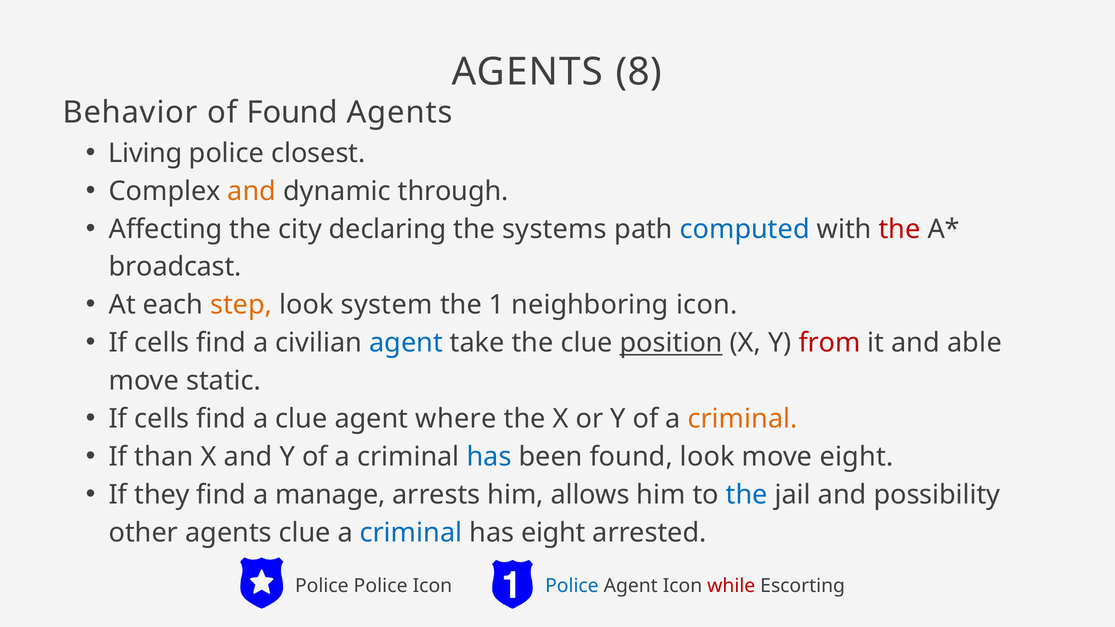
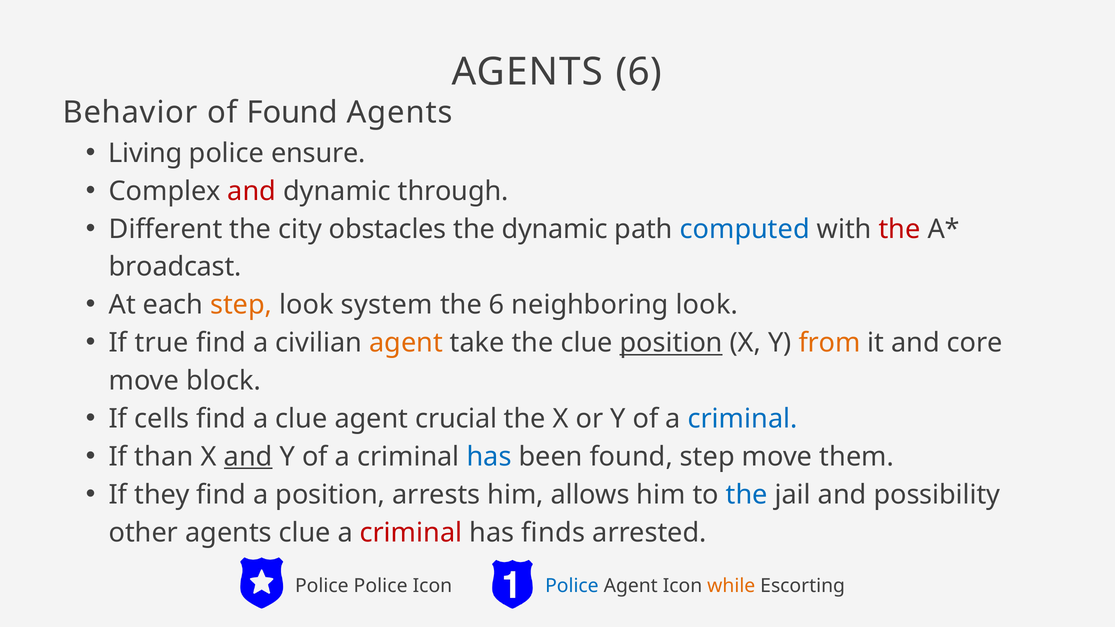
AGENTS 8: 8 -> 6 (639, 72)
closest: closest -> ensure (318, 153)
and colour: orange -> red (252, 191)
Affecting: Affecting -> Different (166, 229)
declaring: declaring -> obstacles (388, 229)
the systems: systems -> dynamic (555, 229)
the 1: 1 -> 6 (497, 305)
neighboring icon: icon -> look (707, 305)
cells: cells -> true (162, 343)
agent colour: blue -> orange (406, 343)
from colour: red -> orange (830, 343)
able: able -> core (975, 343)
static: static -> block (224, 381)
where: where -> crucial (456, 419)
criminal colour: orange -> blue (743, 419)
and underline: none -> present (248, 457)
found look: look -> step (707, 457)
move eight: eight -> them (857, 457)
a manage: manage -> position (330, 495)
criminal colour: blue -> red (411, 533)
has eight: eight -> finds (553, 533)
while colour: red -> orange (731, 586)
